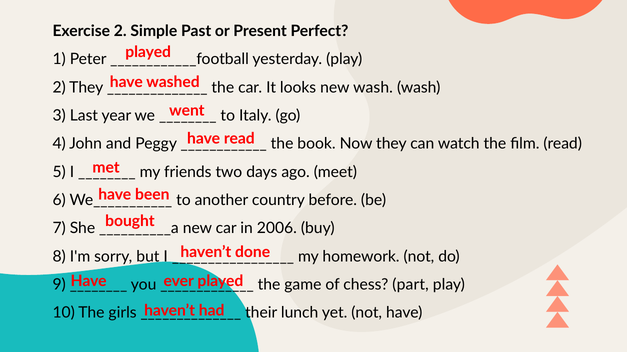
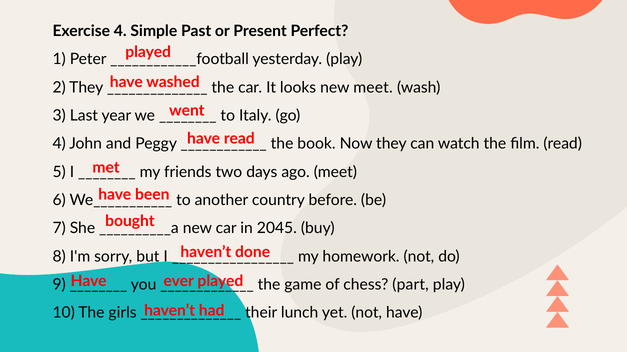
Exercise 2: 2 -> 4 (120, 31)
new wash: wash -> meet (373, 88)
2006: 2006 -> 2045 (277, 229)
